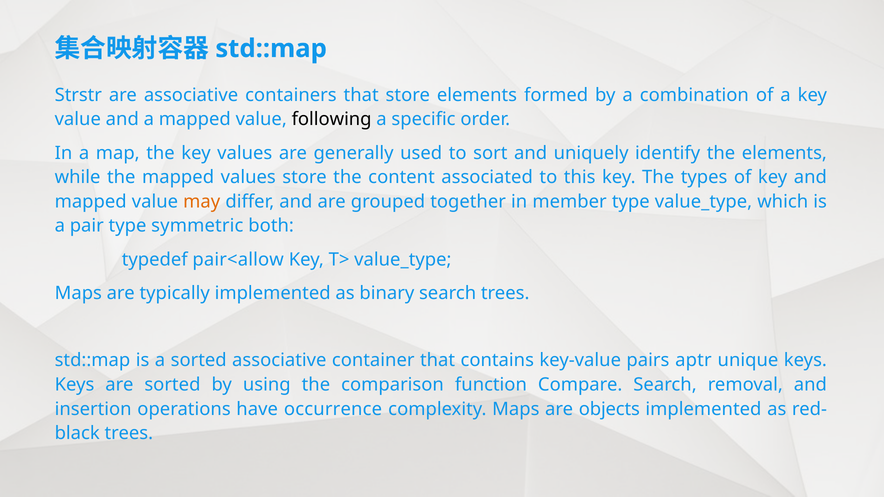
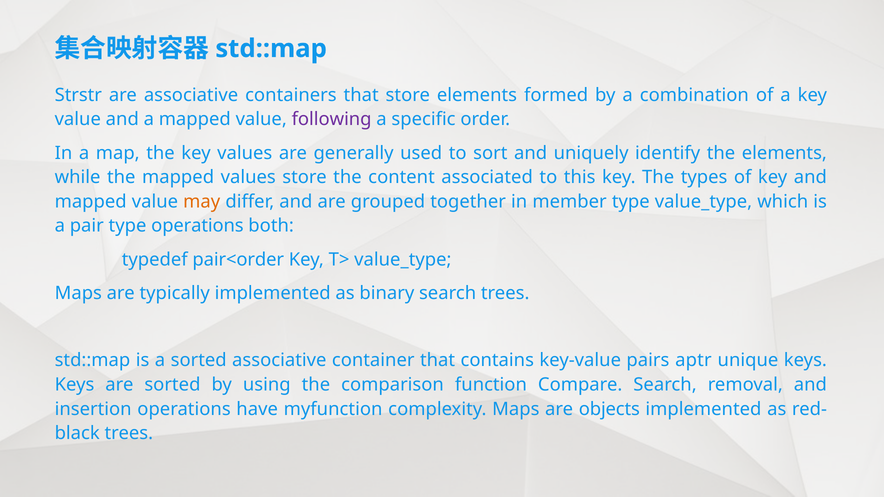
following colour: black -> purple (332, 119)
type symmetric: symmetric -> operations (197, 226)
pair<allow: pair<allow -> pair<order (238, 260)
occurrence: occurrence -> myfunction (333, 409)
